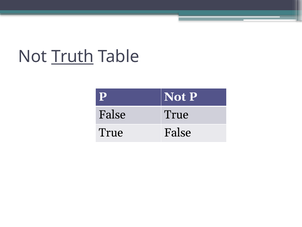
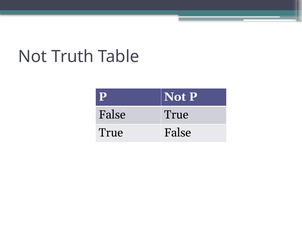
Truth underline: present -> none (72, 57)
